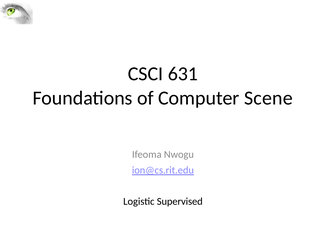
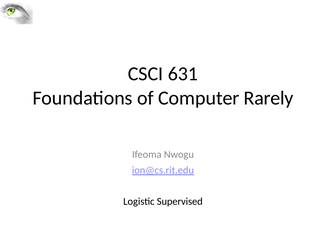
Scene: Scene -> Rarely (269, 98)
